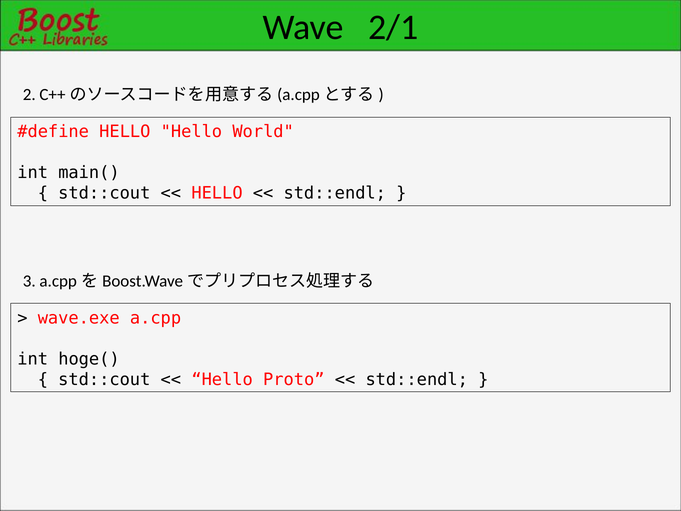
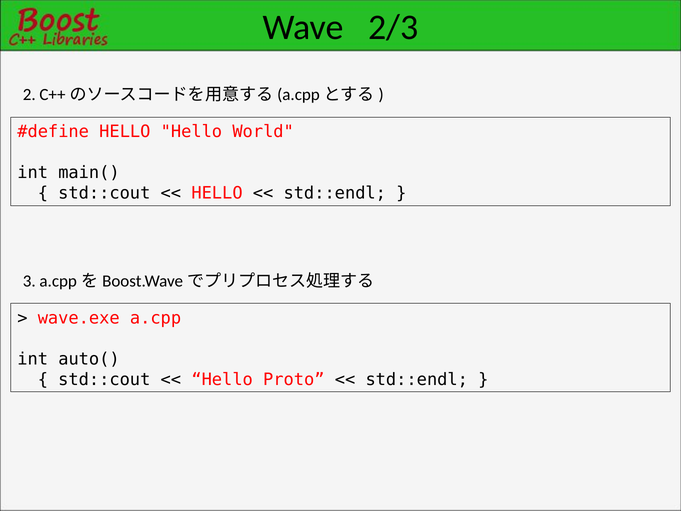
2/1: 2/1 -> 2/3 (393, 27)
hoge(: hoge( -> auto( (89, 359)
